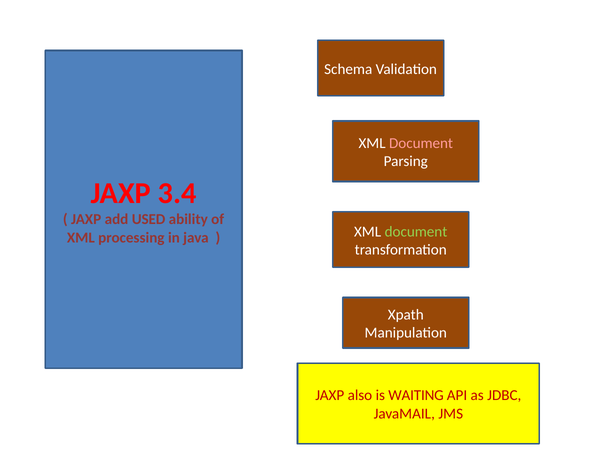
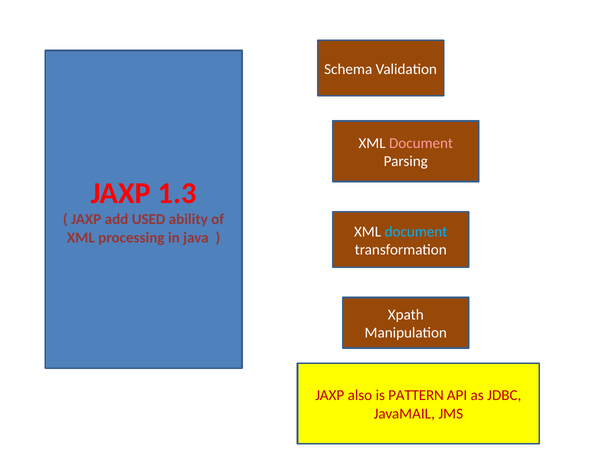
3.4: 3.4 -> 1.3 (177, 193)
document colour: light green -> light blue (416, 231)
WAITING: WAITING -> PATTERN (416, 395)
